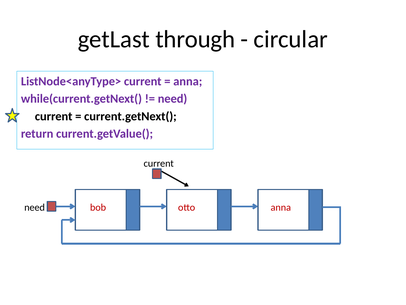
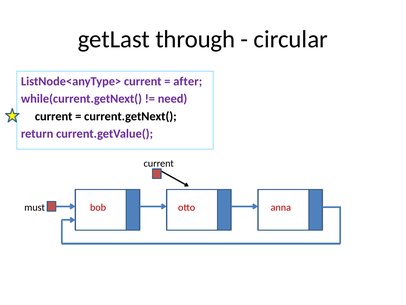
anna: anna -> after (188, 81)
need: need -> must (35, 207)
